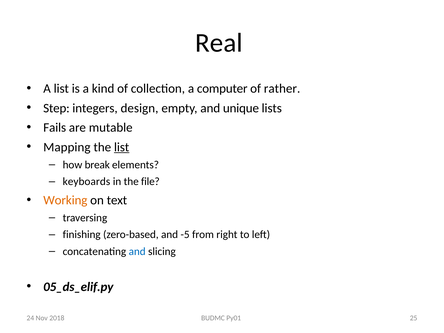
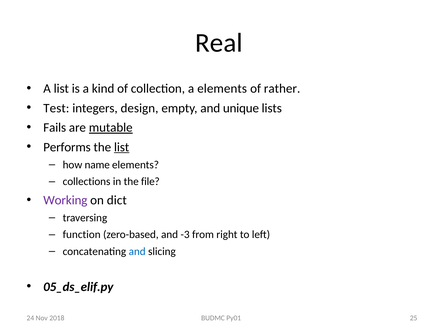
a computer: computer -> elements (222, 89)
Step: Step -> Test (56, 108)
mutable underline: none -> present (111, 128)
Mapping: Mapping -> Performs (67, 147)
break: break -> name (97, 165)
keyboards: keyboards -> collections (87, 182)
Working colour: orange -> purple (65, 200)
text: text -> dict (117, 200)
finishing: finishing -> function (82, 235)
-5: -5 -> -3 (185, 235)
